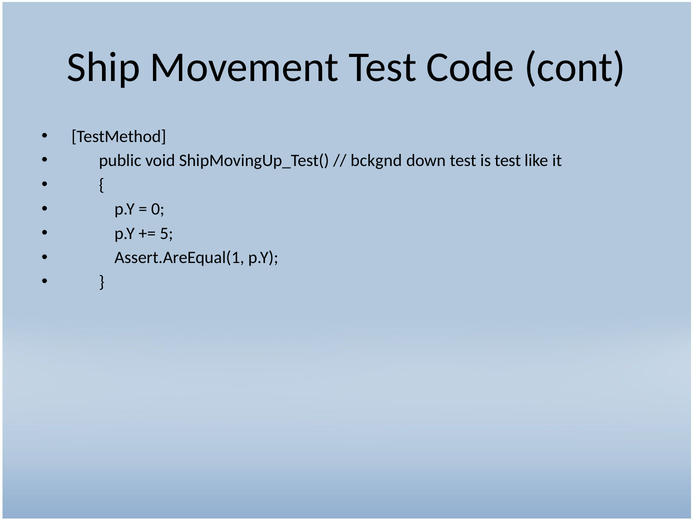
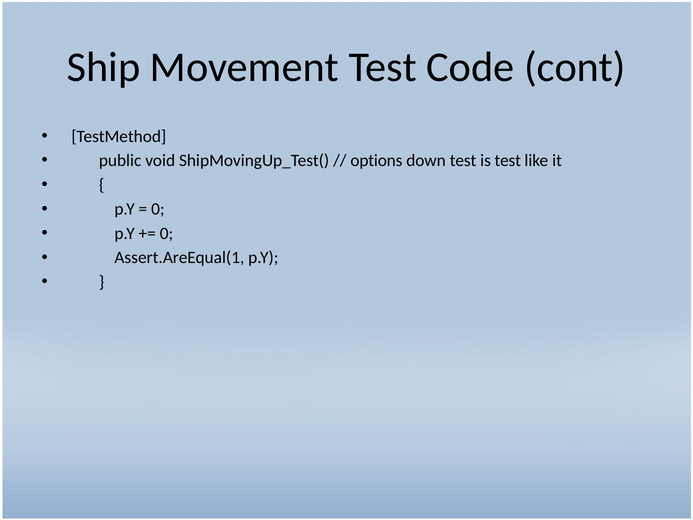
bckgnd: bckgnd -> options (376, 161)
5: 5 -> 0 (167, 233)
